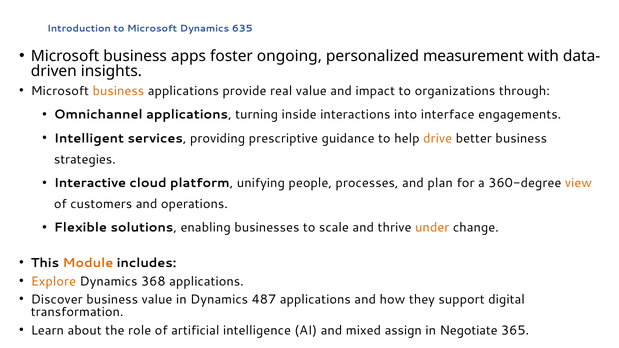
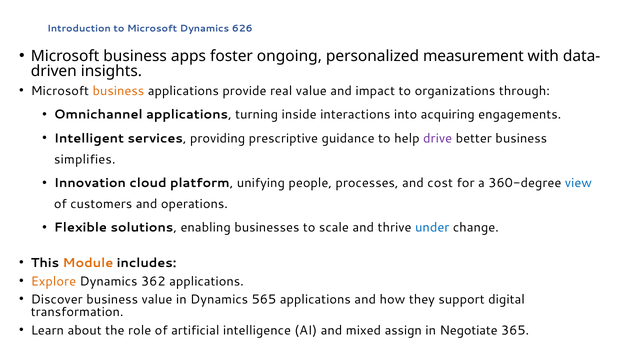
635: 635 -> 626 (242, 29)
interface: interface -> acquiring (448, 115)
drive colour: orange -> purple (438, 139)
strategies: strategies -> simplifies (85, 159)
Interactive: Interactive -> Innovation (90, 183)
plan: plan -> cost (440, 183)
view colour: orange -> blue (578, 183)
under colour: orange -> blue (432, 228)
368: 368 -> 362 (153, 281)
487: 487 -> 565 (264, 300)
